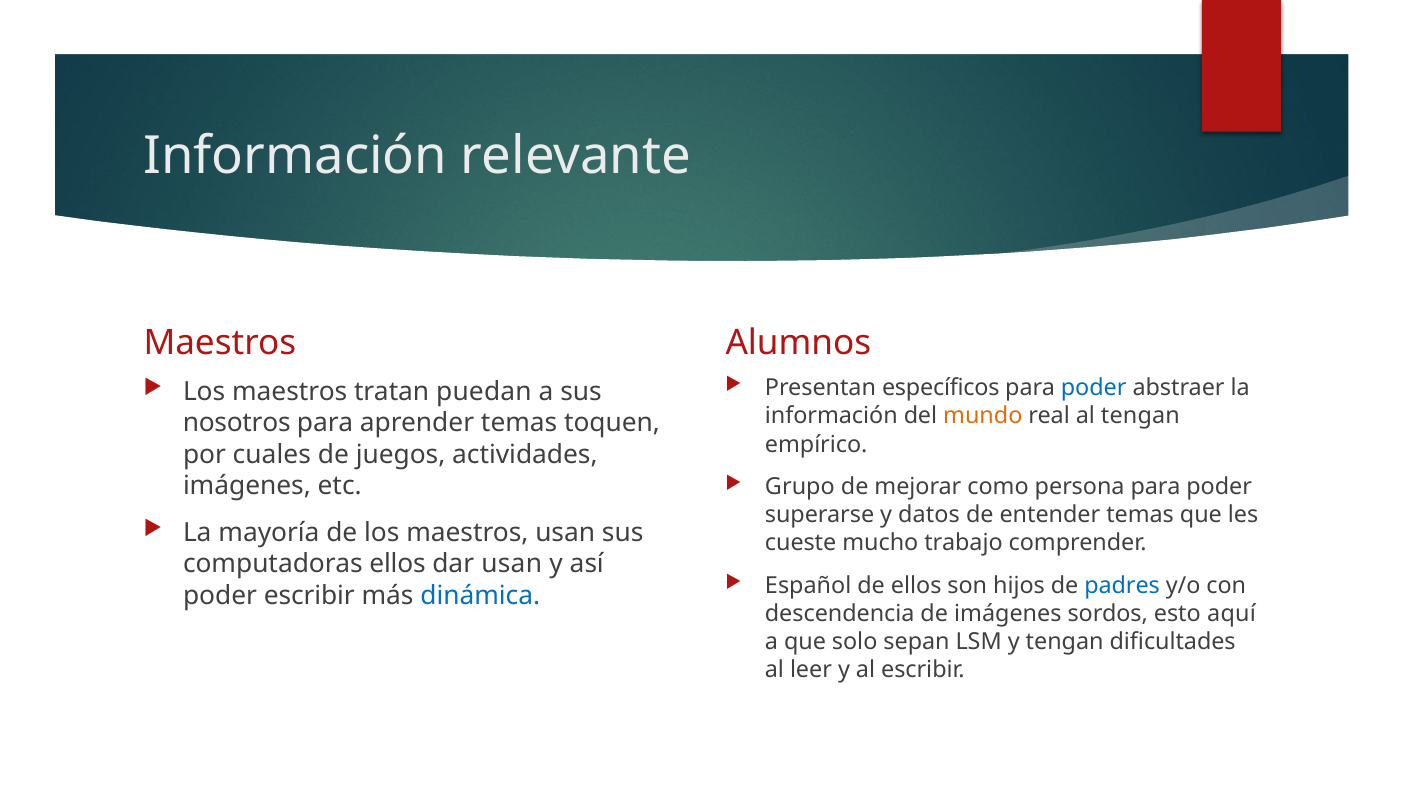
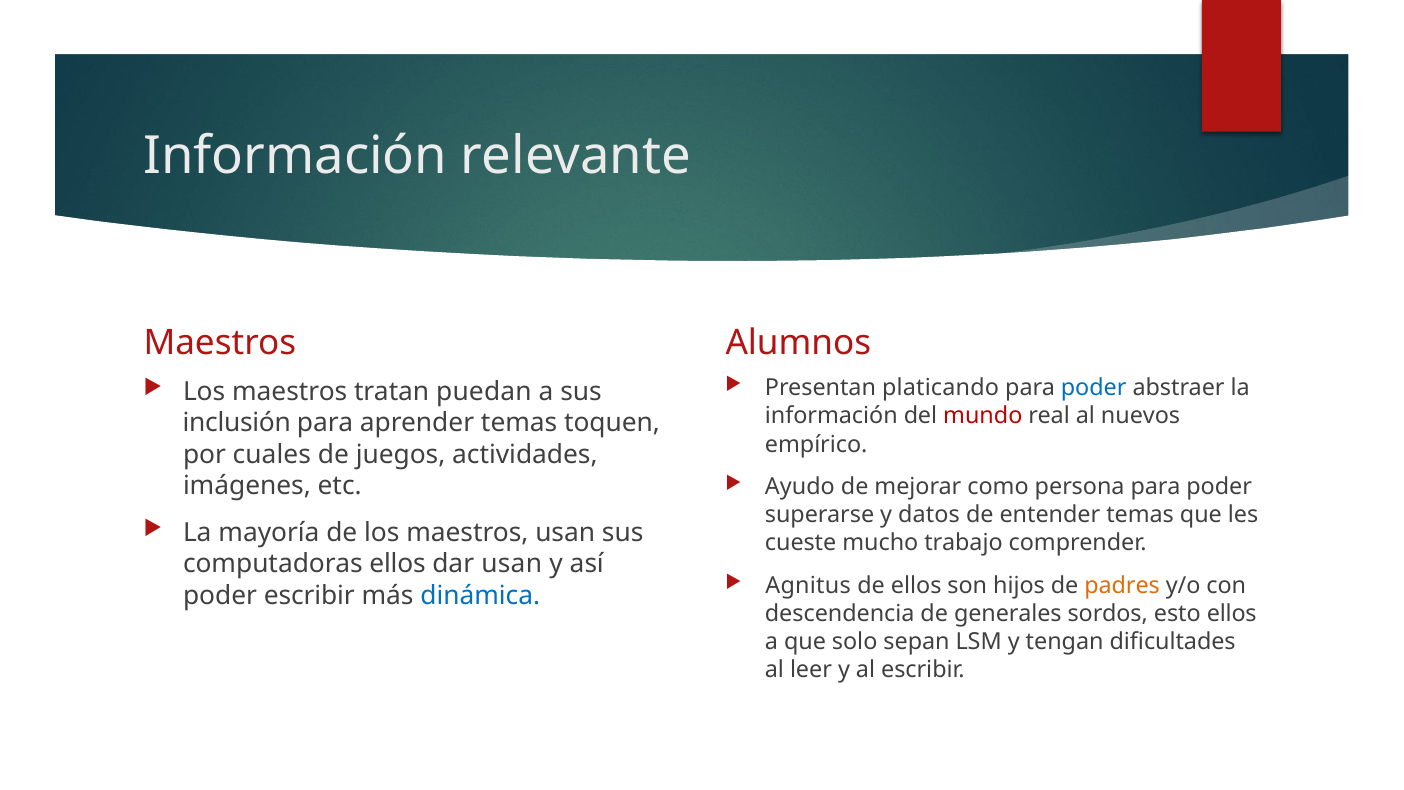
específicos: específicos -> platicando (941, 388)
mundo colour: orange -> red (983, 416)
al tengan: tengan -> nuevos (1141, 416)
nosotros: nosotros -> inclusión (237, 423)
Grupo: Grupo -> Ayudo (800, 487)
Español: Español -> Agnitus (808, 586)
padres colour: blue -> orange (1122, 586)
de imágenes: imágenes -> generales (1008, 614)
esto aquí: aquí -> ellos (1232, 614)
